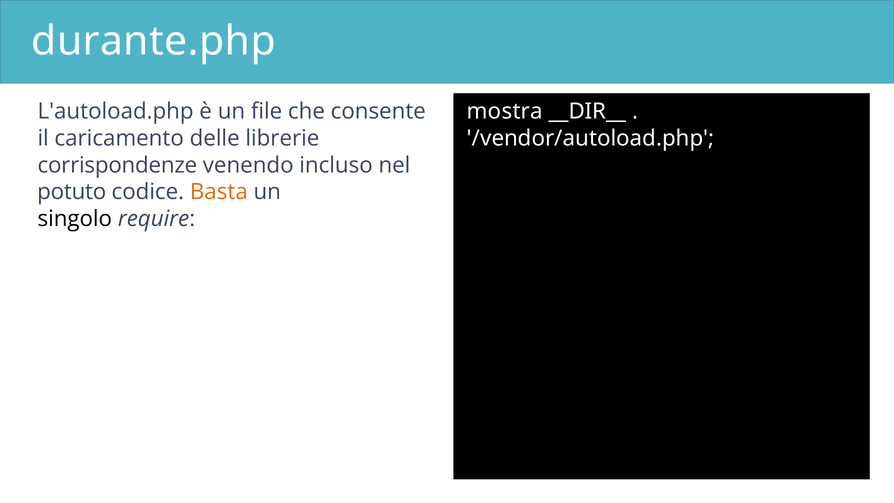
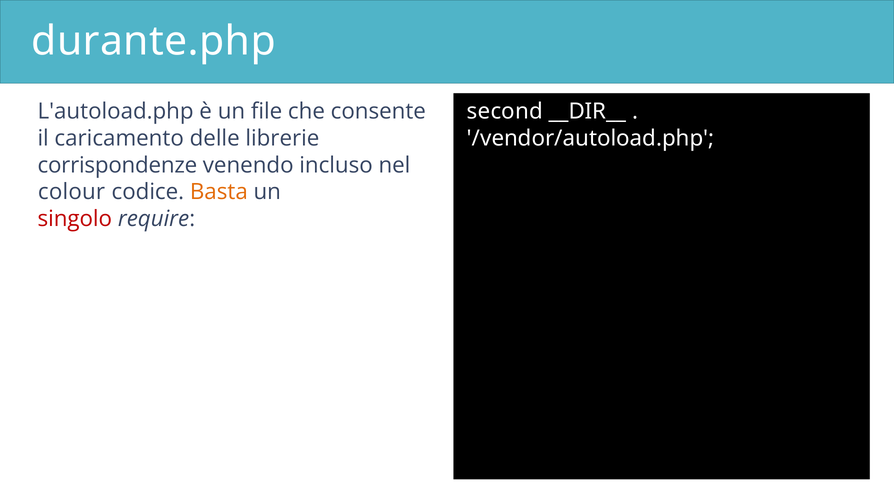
mostra: mostra -> second (505, 112)
potuto: potuto -> colour (72, 192)
singolo colour: black -> red (75, 219)
